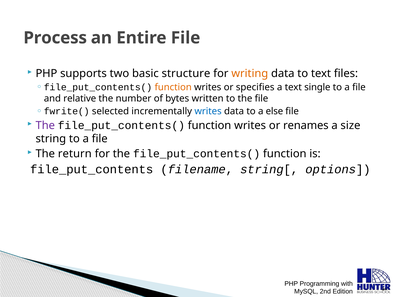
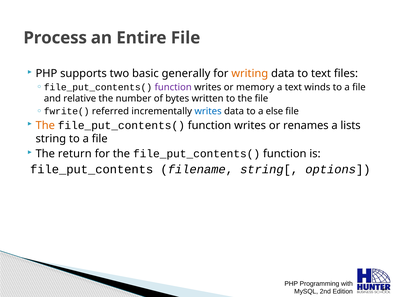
structure: structure -> generally (186, 74)
function colour: orange -> purple (173, 87)
specifies: specifies -> memory (255, 87)
single: single -> winds (317, 87)
selected: selected -> referred (110, 111)
The colour: purple -> orange (45, 125)
size: size -> lists (351, 125)
